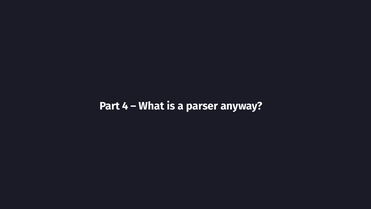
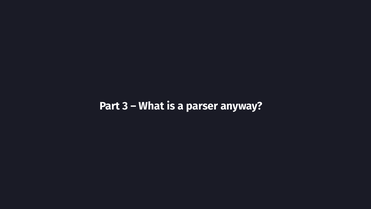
4: 4 -> 3 (125, 106)
